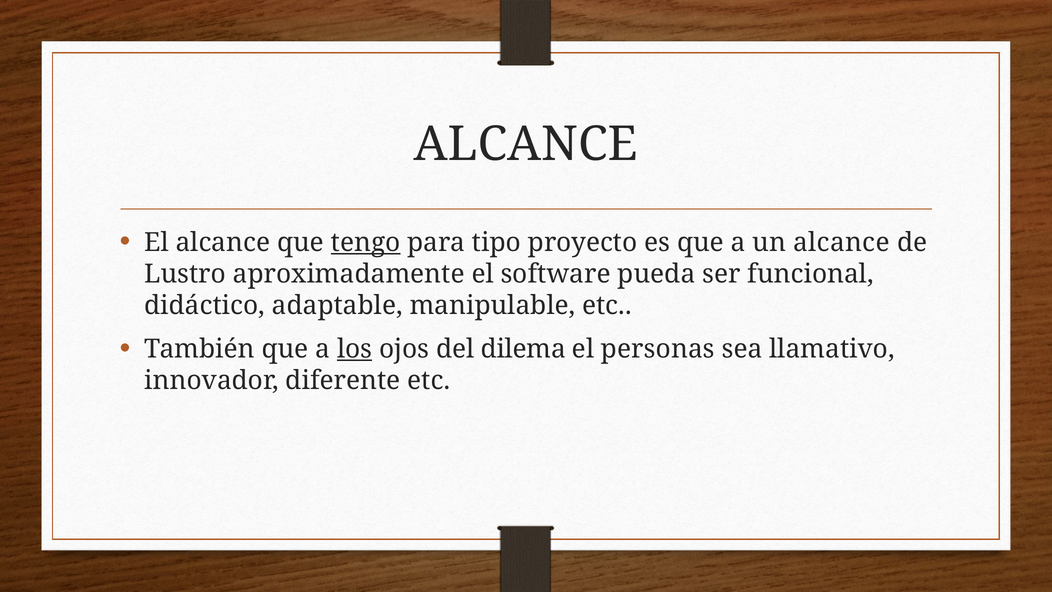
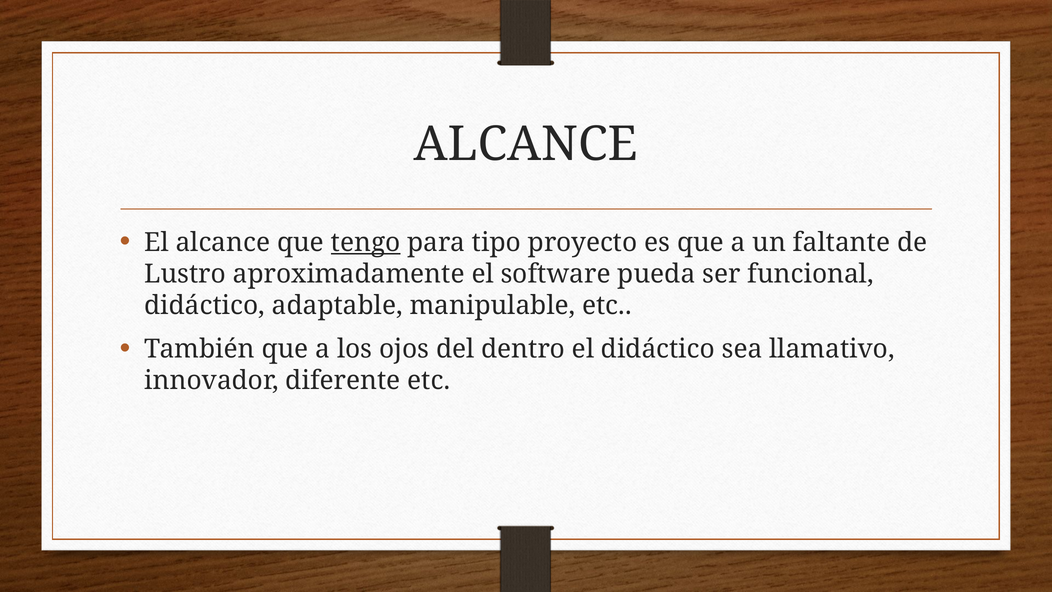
un alcance: alcance -> faltante (842, 242)
los underline: present -> none (355, 349)
dilema: dilema -> dentro (523, 349)
el personas: personas -> didáctico (658, 349)
